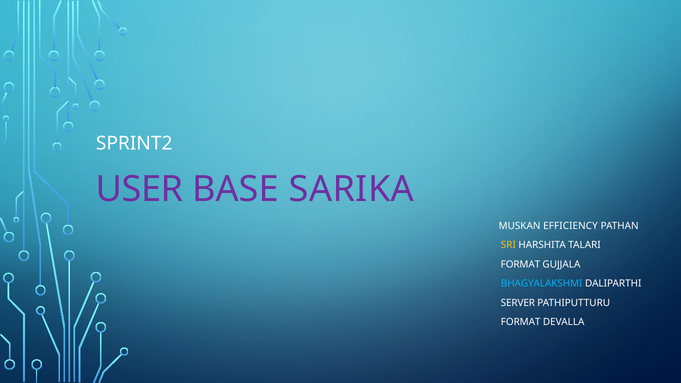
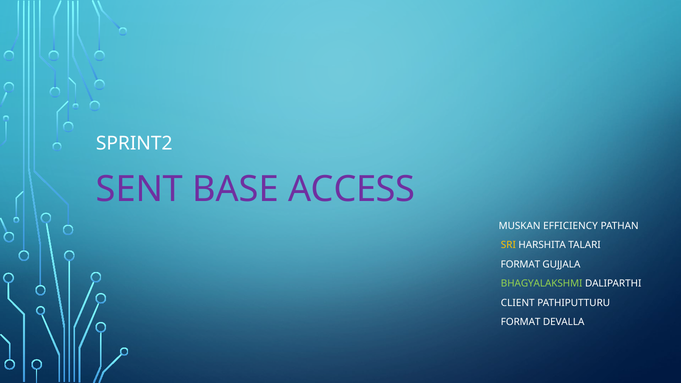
USER: USER -> SENT (139, 189)
SARIKA: SARIKA -> ACCESS (352, 189)
BHAGYALAKSHMI colour: light blue -> light green (542, 284)
SERVER: SERVER -> CLIENT (518, 303)
